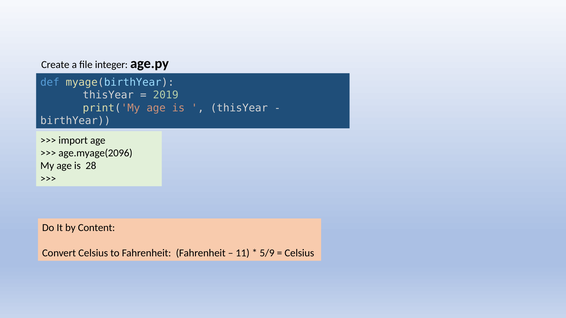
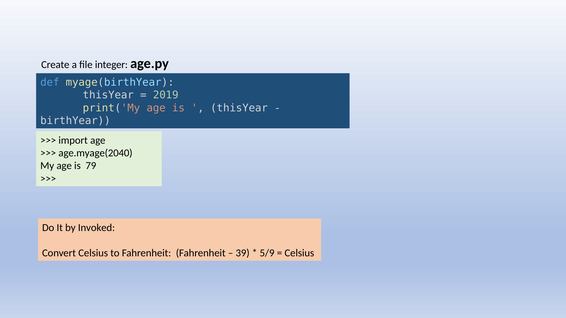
age.myage(2096: age.myage(2096 -> age.myage(2040 (96, 153)
28: 28 -> 79 (91, 166)
Content: Content -> Invoked (96, 228)
11: 11 -> 39 (243, 253)
